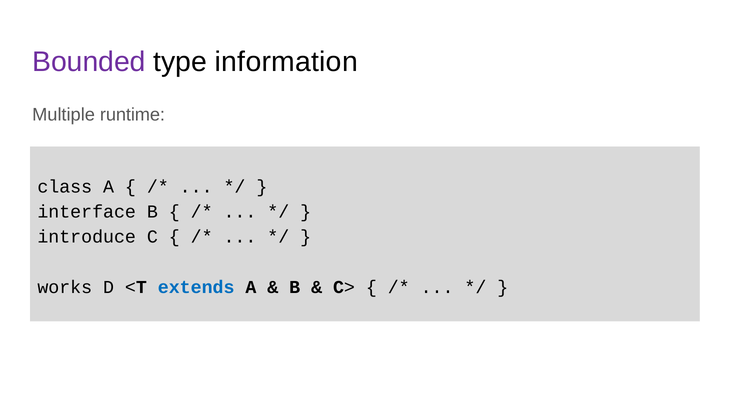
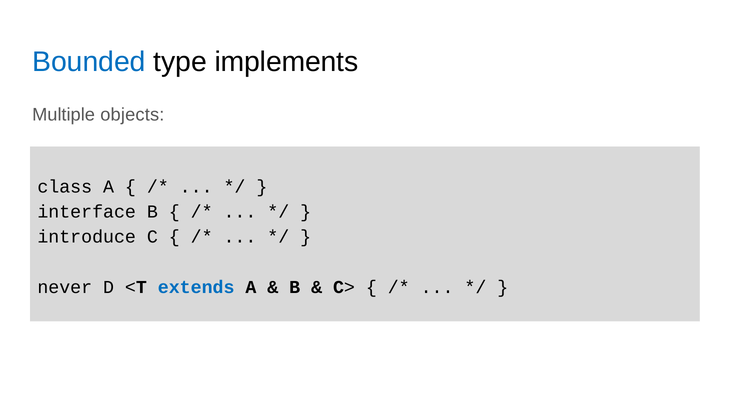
Bounded colour: purple -> blue (89, 62)
information: information -> implements (287, 62)
runtime: runtime -> objects (132, 115)
works: works -> never (65, 288)
